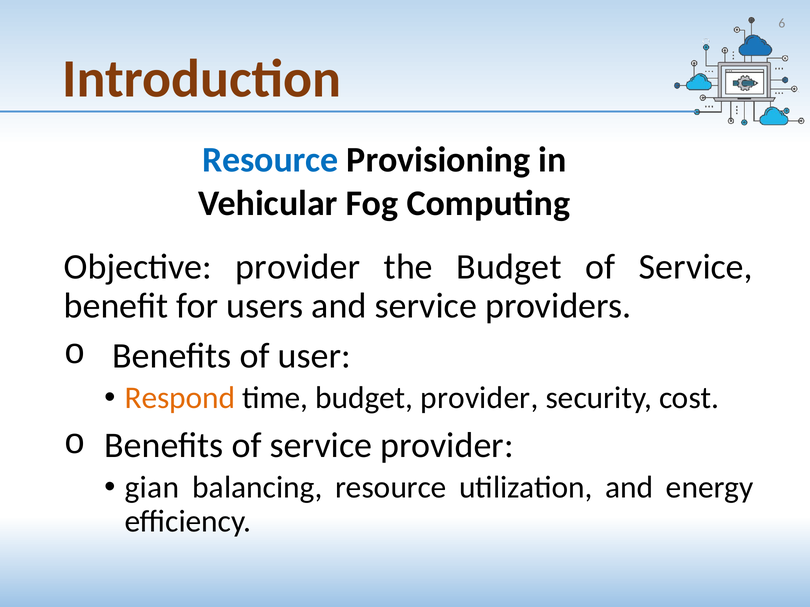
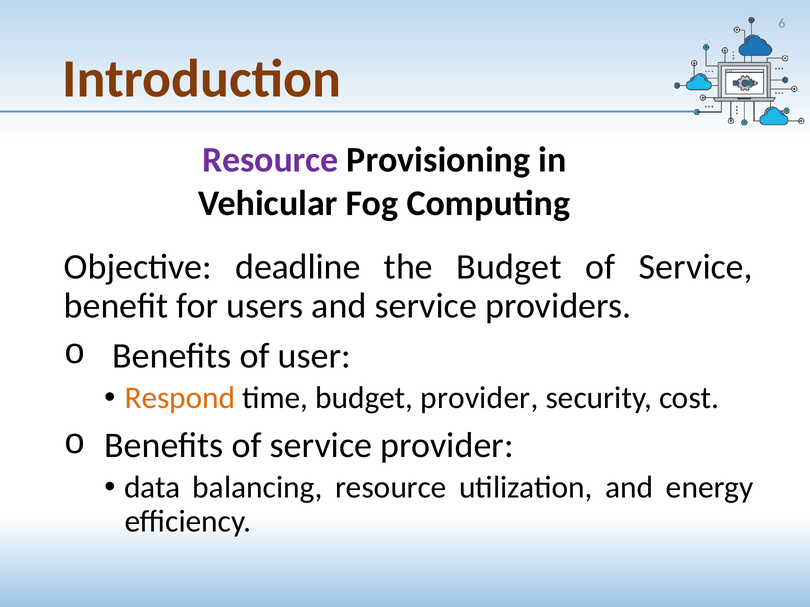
Resource colour: blue -> purple (270, 160)
Objective provider: provider -> deadline (298, 267)
gian: gian -> data (152, 488)
